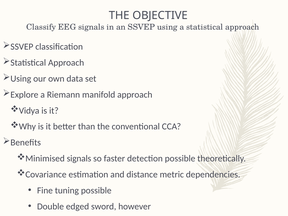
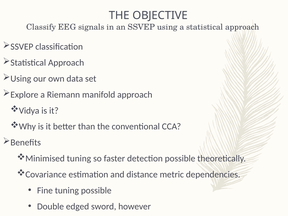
Minimised signals: signals -> tuning (79, 158)
